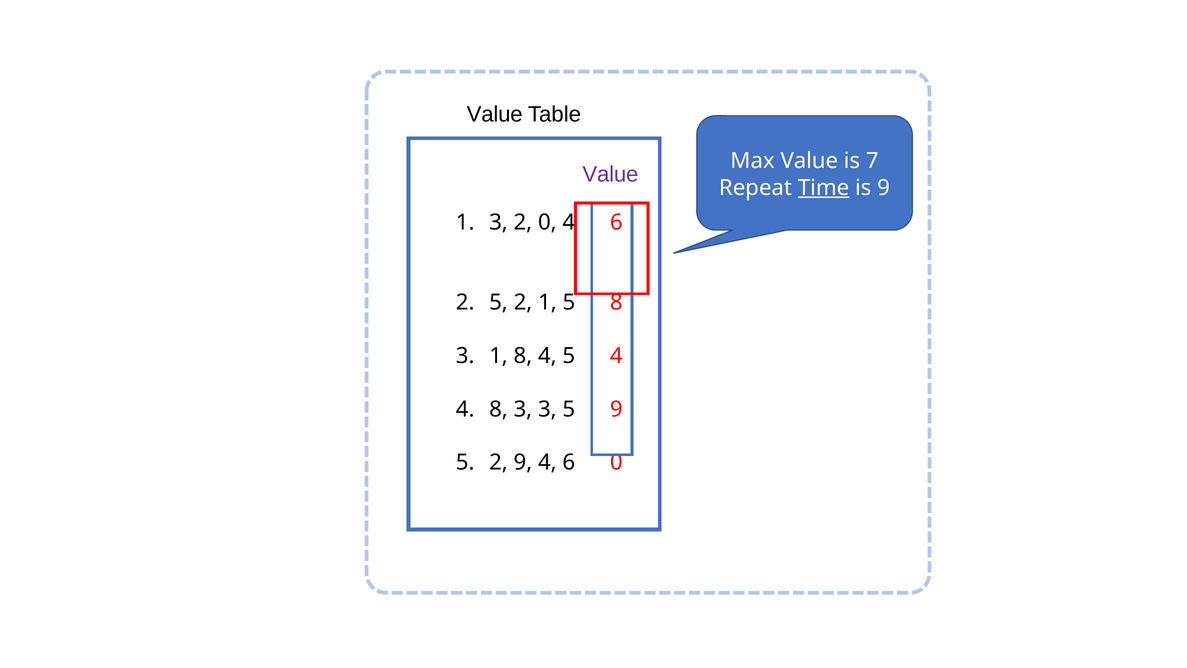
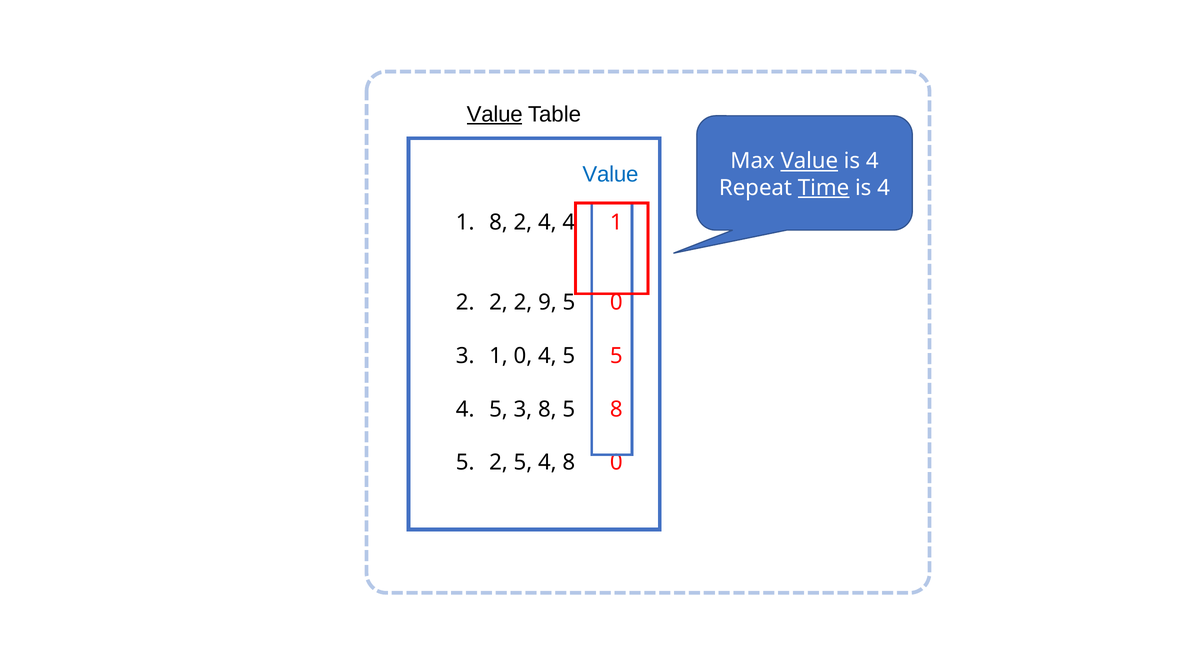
Value underline: none -> present (495, 114)
Value colour: purple -> blue (610, 174)
Value underline: none -> present (809, 161)
7: 7 -> 4 (872, 161)
9: 9 -> 4 (884, 188)
1 3: 3 -> 8 (498, 222)
2 0: 0 -> 4 (547, 222)
6: 6 -> 1 (616, 222)
5: 5 -> 2 (498, 302)
2 1: 1 -> 9 (547, 302)
5 8: 8 -> 0 (616, 302)
1 8: 8 -> 0 (523, 356)
5 4: 4 -> 5 (616, 356)
8: 8 -> 5 (498, 409)
3 3: 3 -> 8 (547, 409)
5 9: 9 -> 8 (616, 409)
2 9: 9 -> 5 (523, 462)
6: 6 -> 8 (569, 462)
